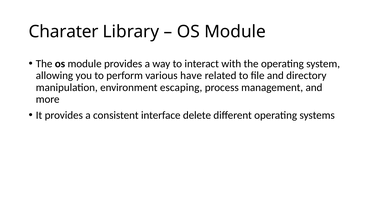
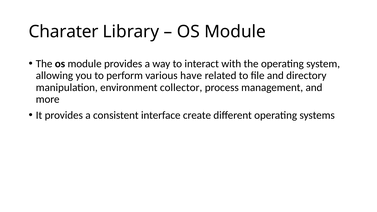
escaping: escaping -> collector (181, 87)
delete: delete -> create (197, 115)
